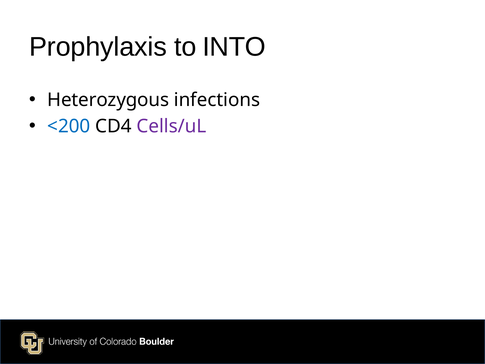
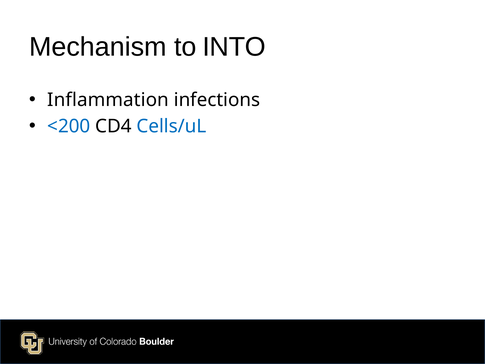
Prophylaxis: Prophylaxis -> Mechanism (98, 47)
Heterozygous: Heterozygous -> Inflammation (108, 100)
Cells/uL colour: purple -> blue (171, 126)
